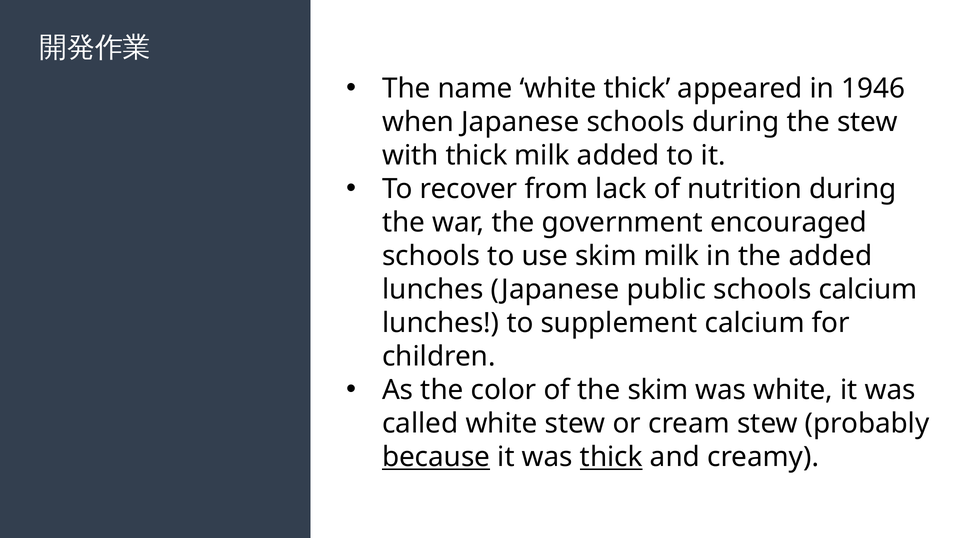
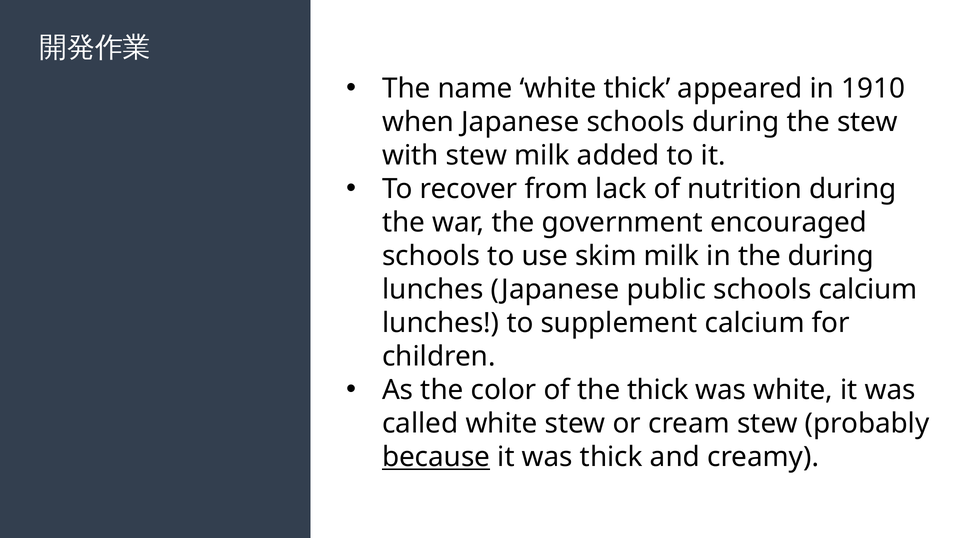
1946: 1946 -> 1910 (873, 89)
with thick: thick -> stew (476, 156)
the added: added -> during (831, 256)
the skim: skim -> thick (658, 390)
thick underline: present -> none (611, 457)
